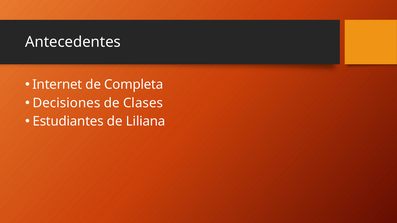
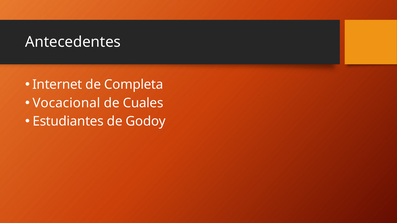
Decisiones: Decisiones -> Vocacional (66, 103)
Clases: Clases -> Cuales (143, 103)
Liliana: Liliana -> Godoy (146, 122)
